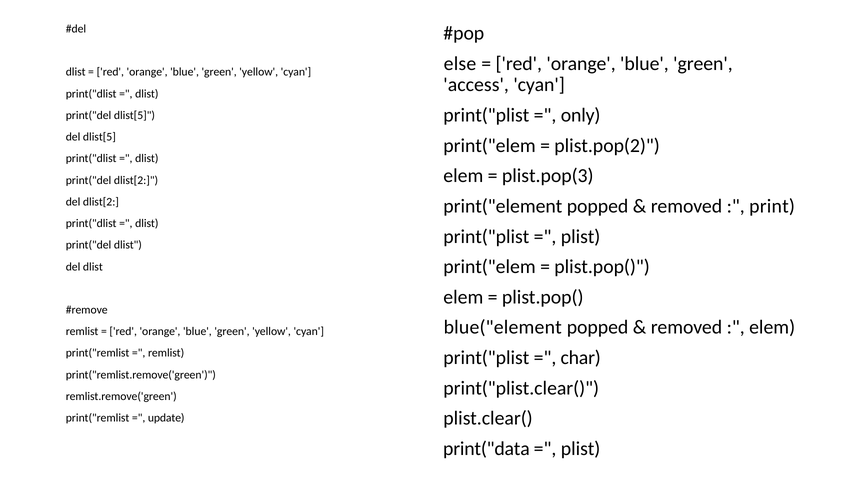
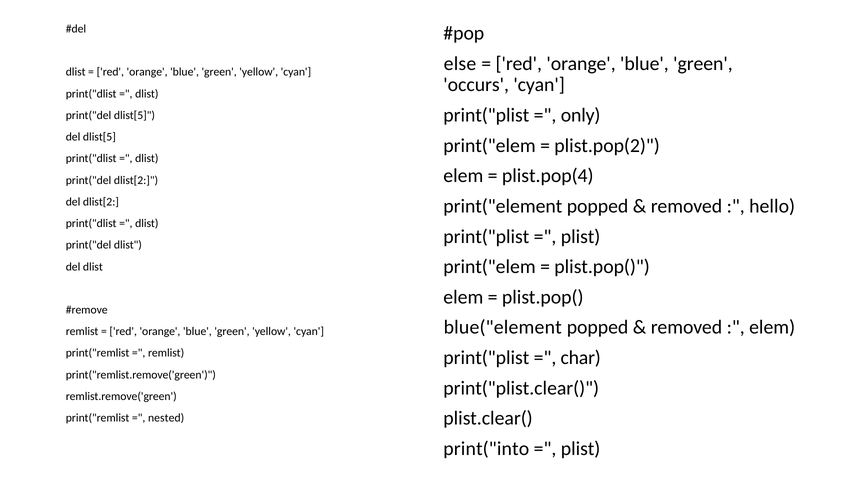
access: access -> occurs (476, 85)
plist.pop(3: plist.pop(3 -> plist.pop(4 (548, 176)
print: print -> hello (772, 206)
update: update -> nested (166, 418)
print("data: print("data -> print("into (486, 449)
